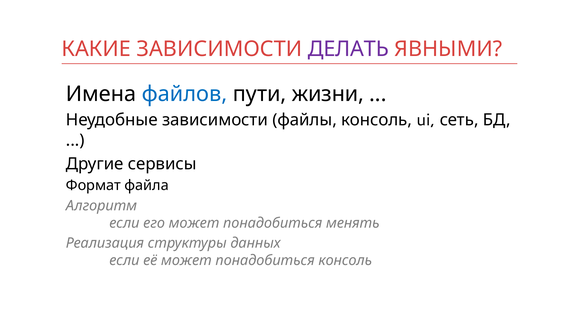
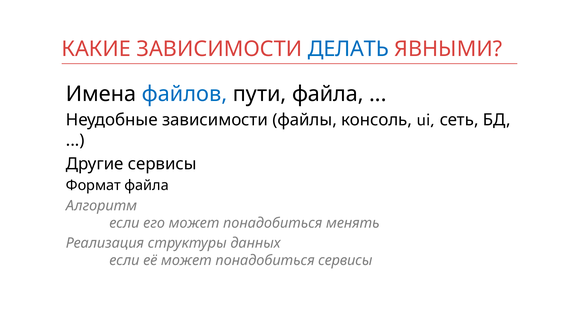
ДЕЛАТЬ colour: purple -> blue (348, 49)
пути жизни: жизни -> файла (328, 94)
понадобиться консоль: консоль -> сервисы (345, 261)
